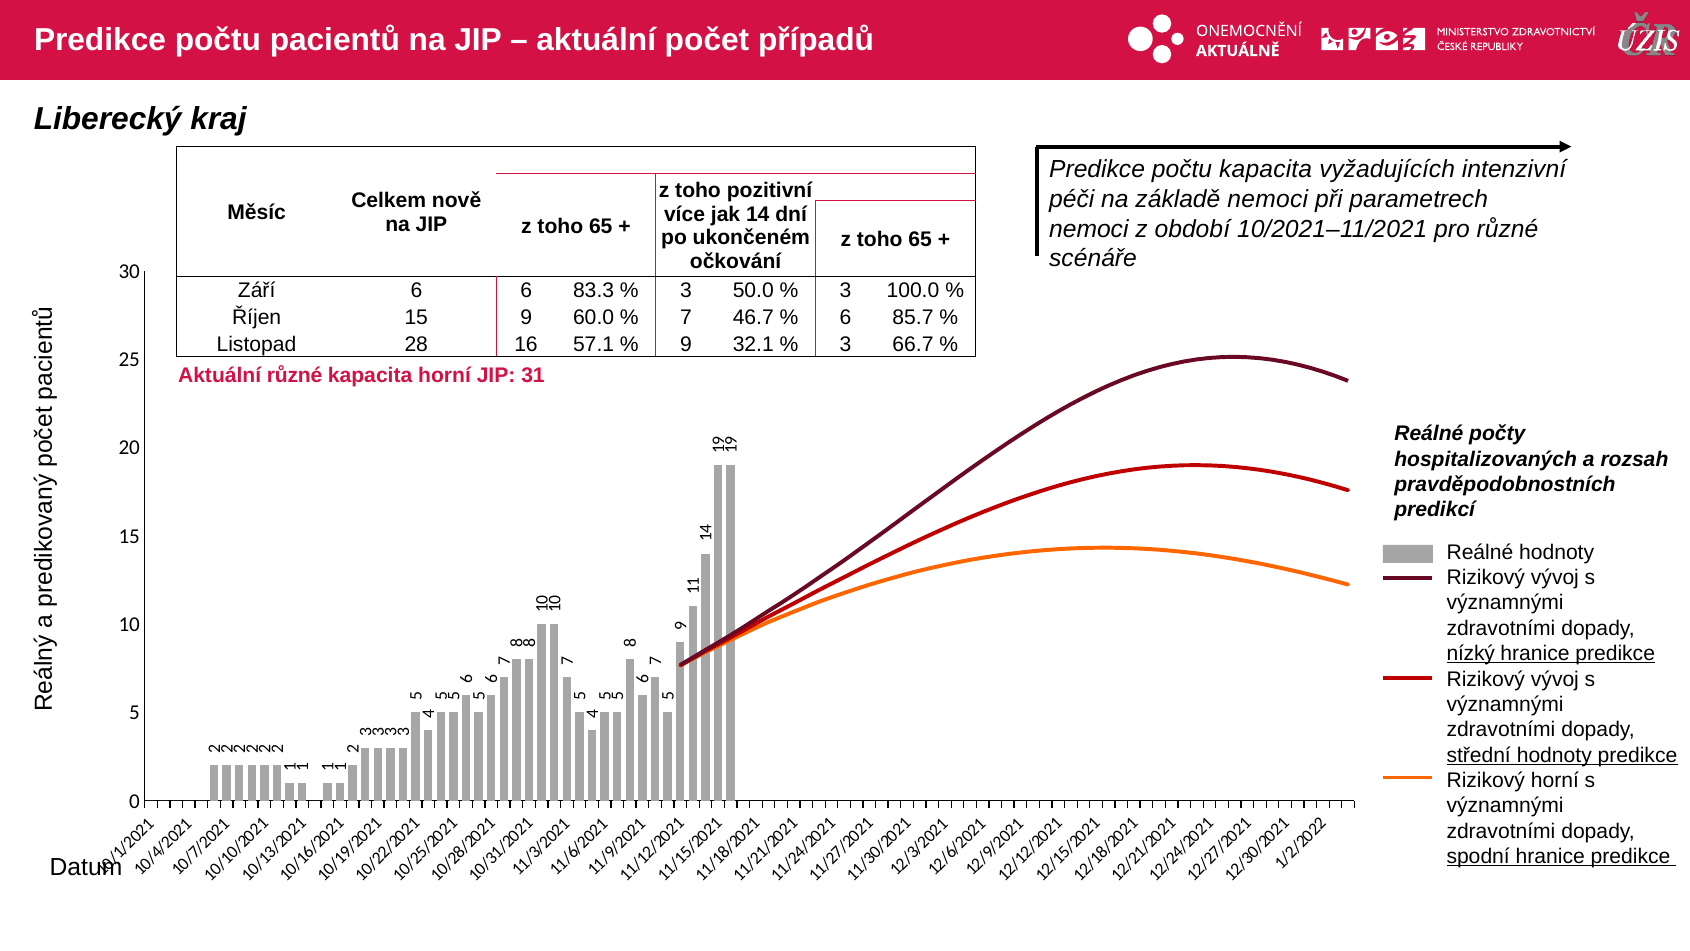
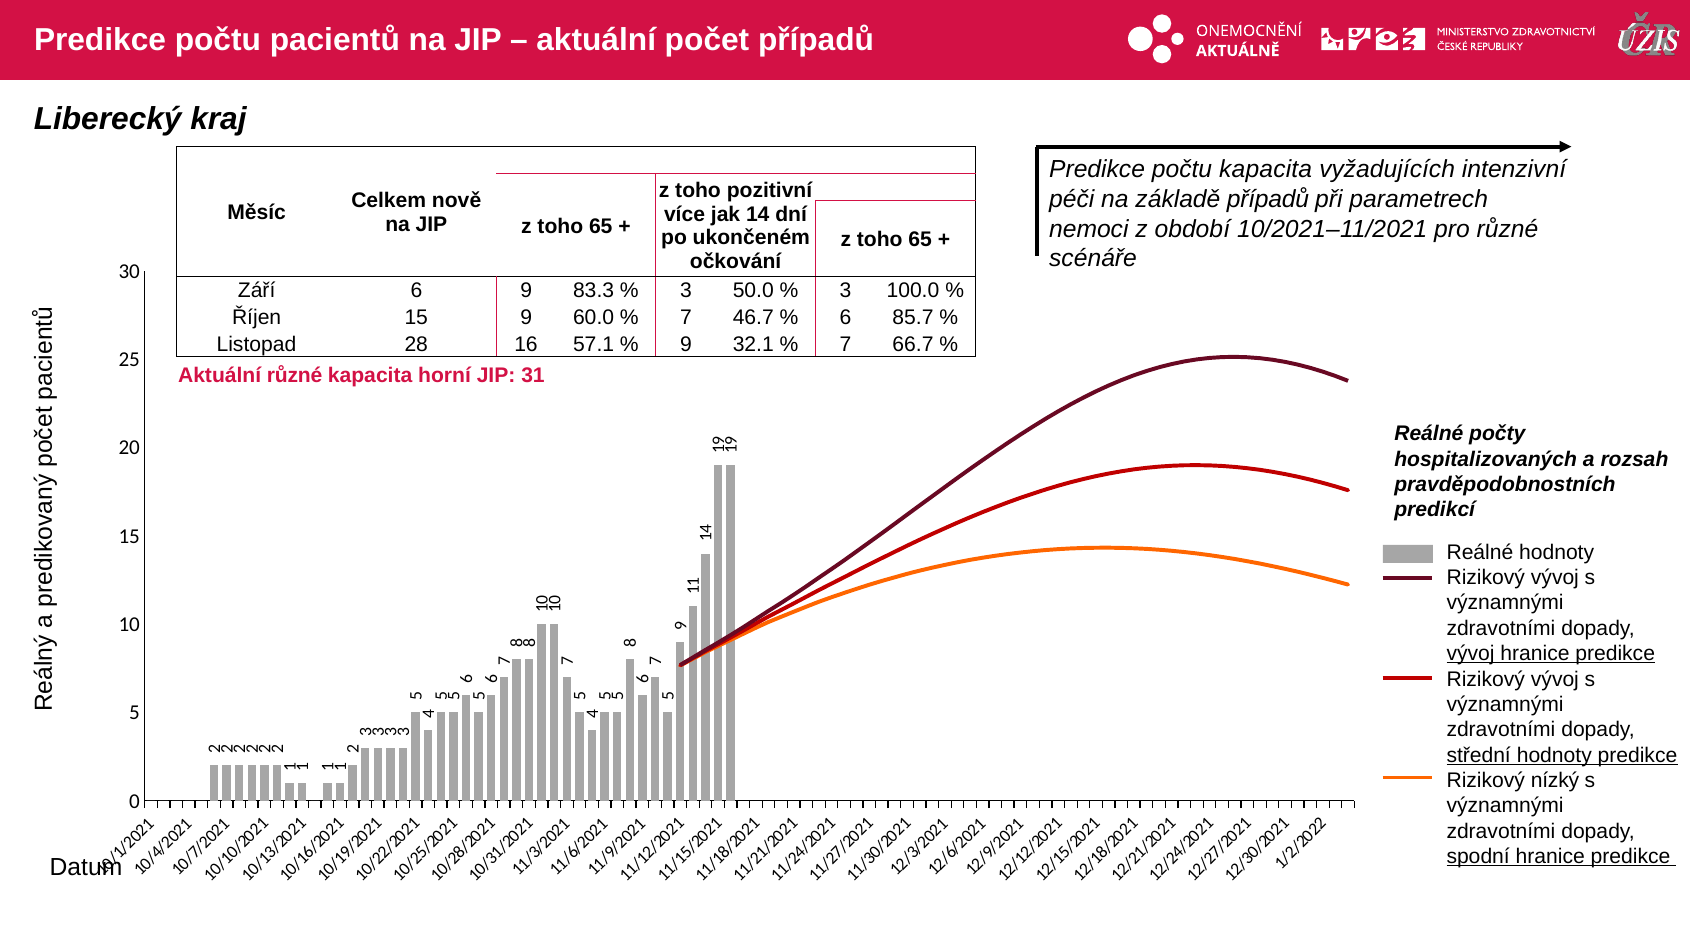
základě nemoci: nemoci -> případů (1268, 199)
6 6: 6 -> 9 (526, 291)
3: 3 -> 7 (846, 344)
nízký: nízký -> vývoj (1471, 653)
Rizikový horní: horní -> nízký (1555, 780)
